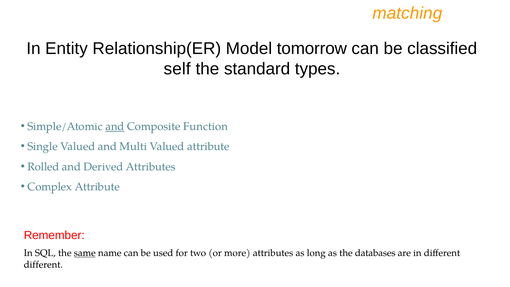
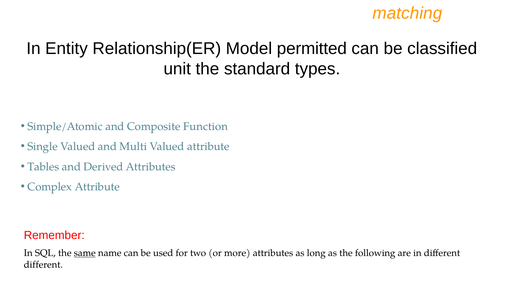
tomorrow: tomorrow -> permitted (312, 49)
self: self -> unit (177, 69)
and underline: present -> none (115, 126)
Rolled: Rolled -> Tables (43, 167)
databases: databases -> following (375, 253)
